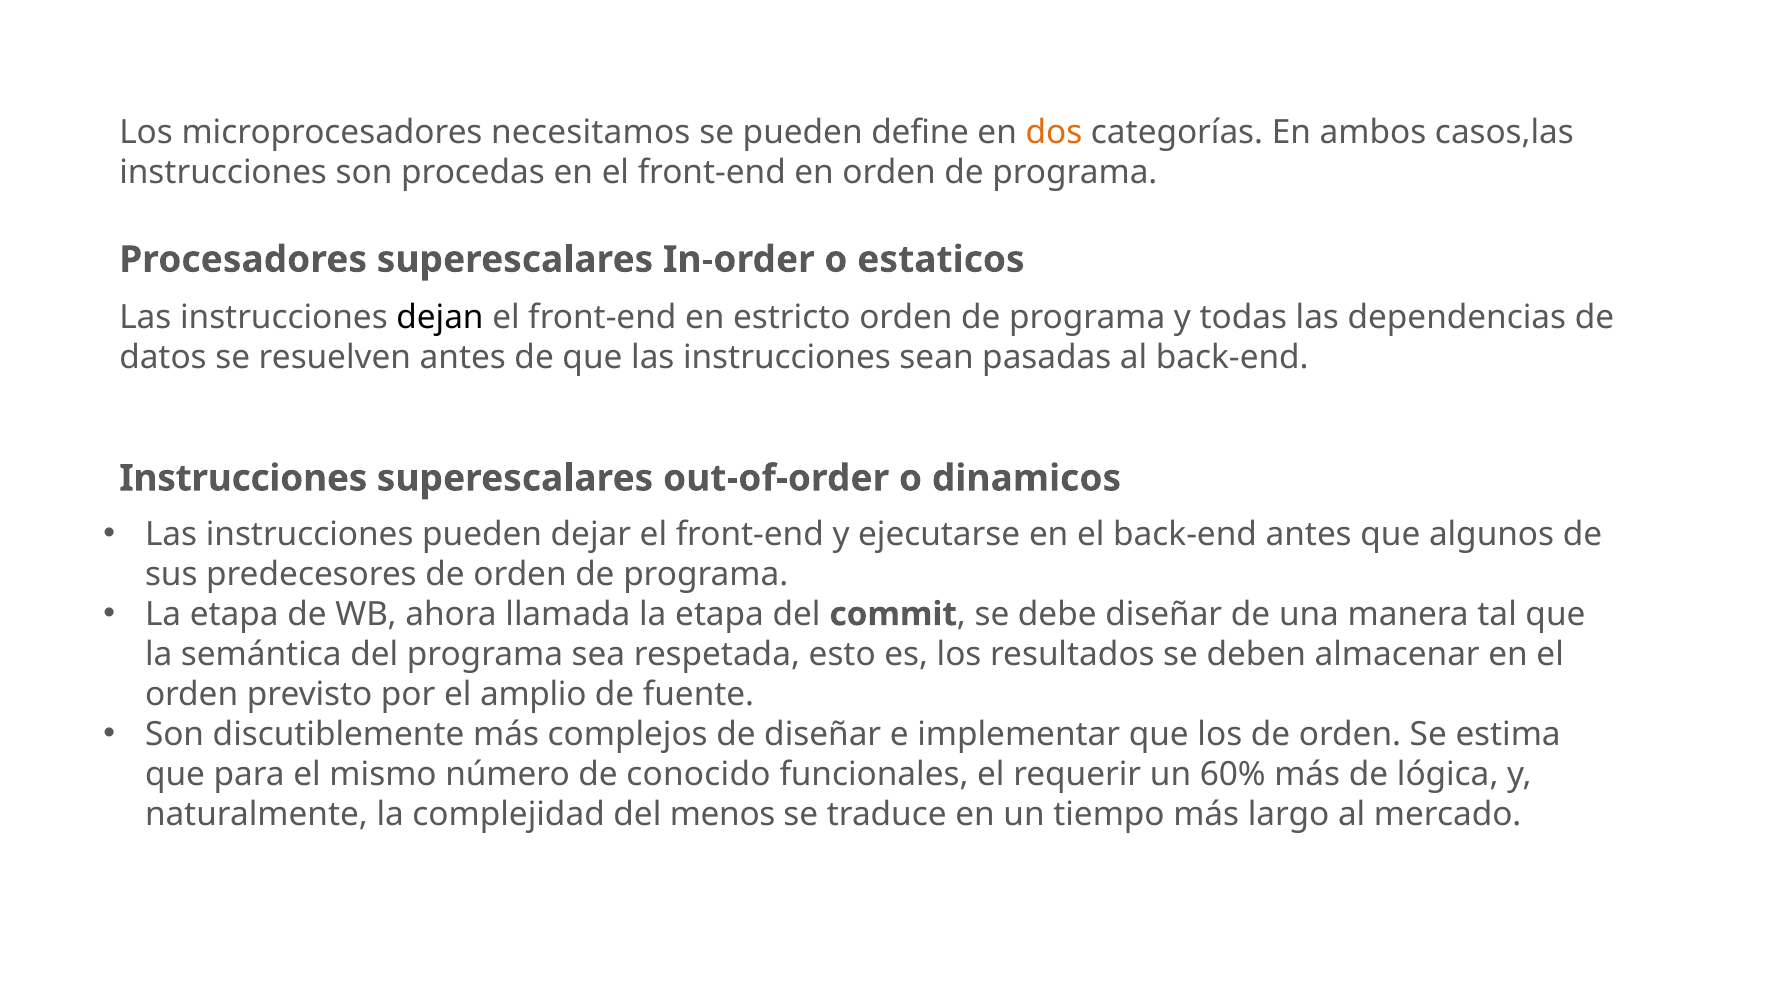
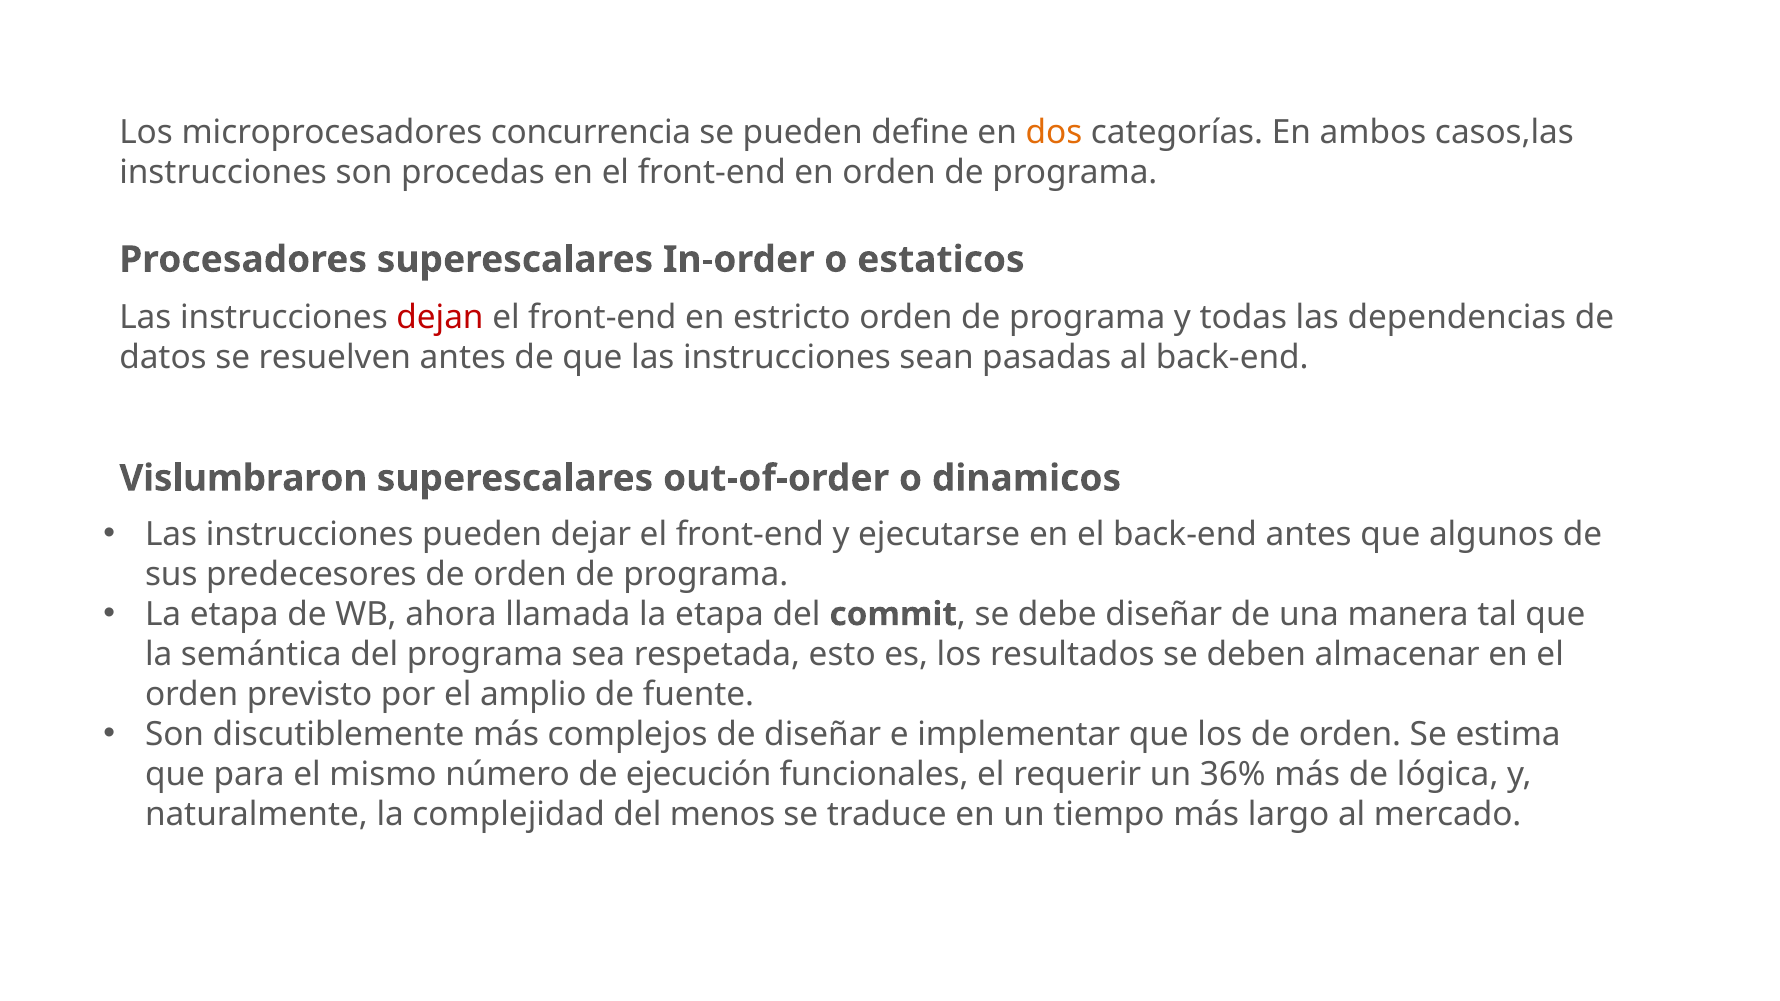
necesitamos: necesitamos -> concurrencia (591, 132)
dejan colour: black -> red (440, 318)
Instrucciones: Instrucciones -> Vislumbraron (243, 478)
conocido: conocido -> ejecución (699, 775)
60%: 60% -> 36% (1233, 775)
